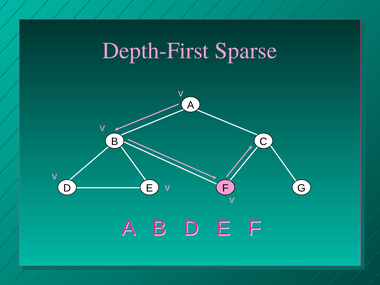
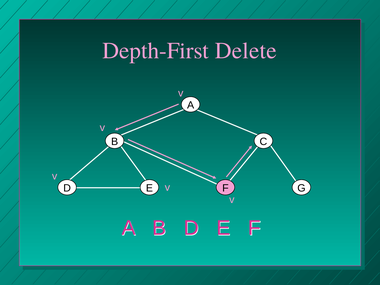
Sparse: Sparse -> Delete (246, 51)
